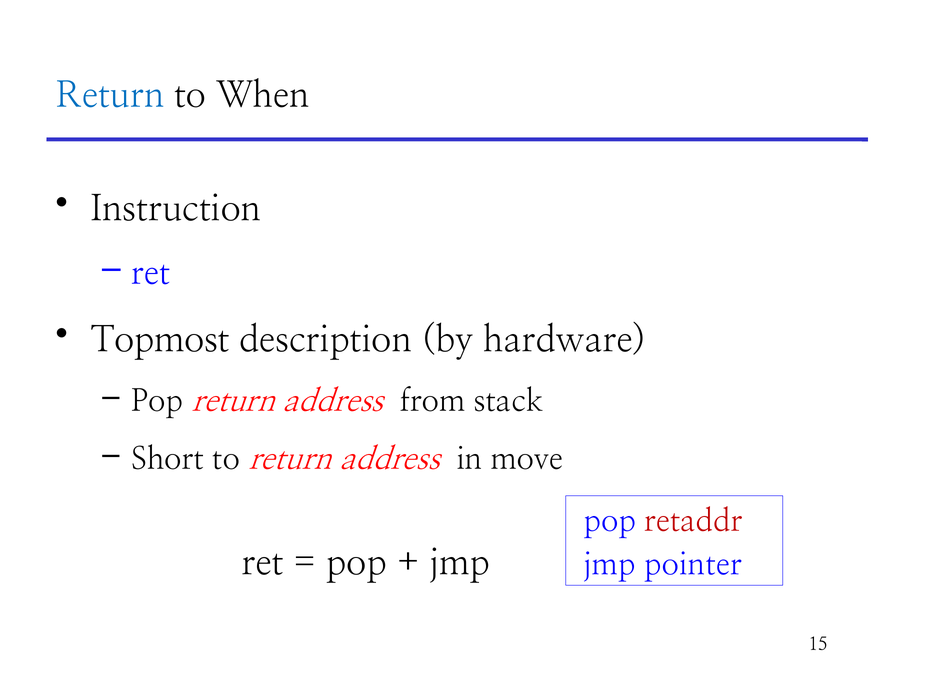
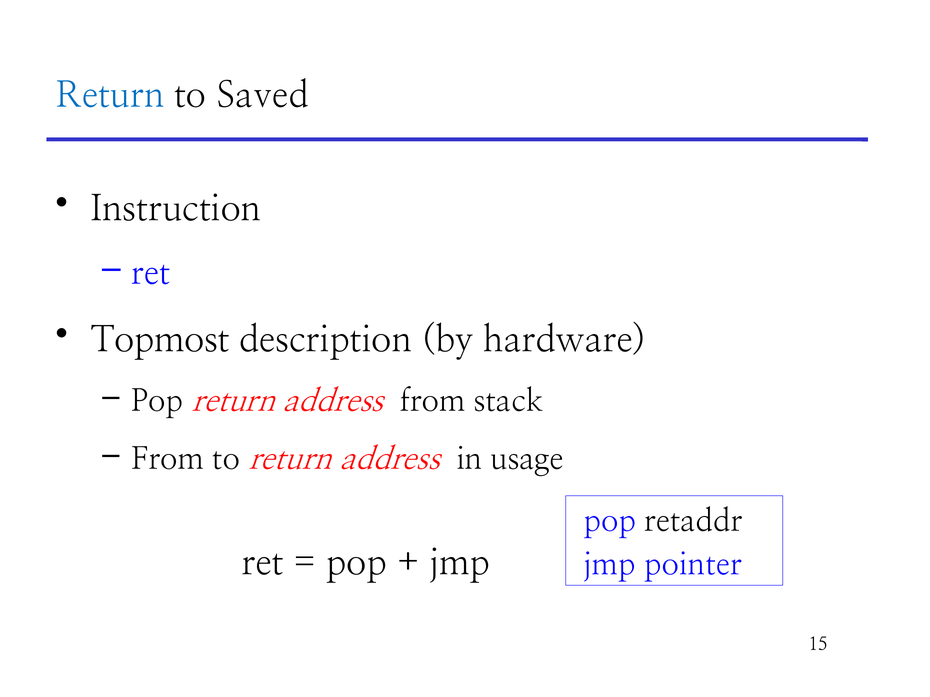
When: When -> Saved (263, 95)
Short: Short -> From (168, 459)
move: move -> usage (527, 459)
retaddr colour: red -> black (693, 521)
